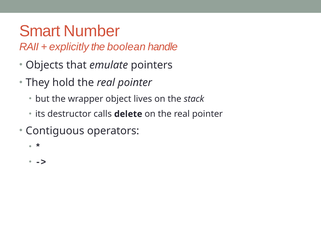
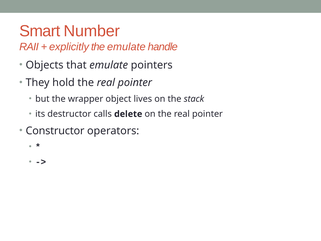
the boolean: boolean -> emulate (126, 47)
Contiguous: Contiguous -> Constructor (55, 131)
